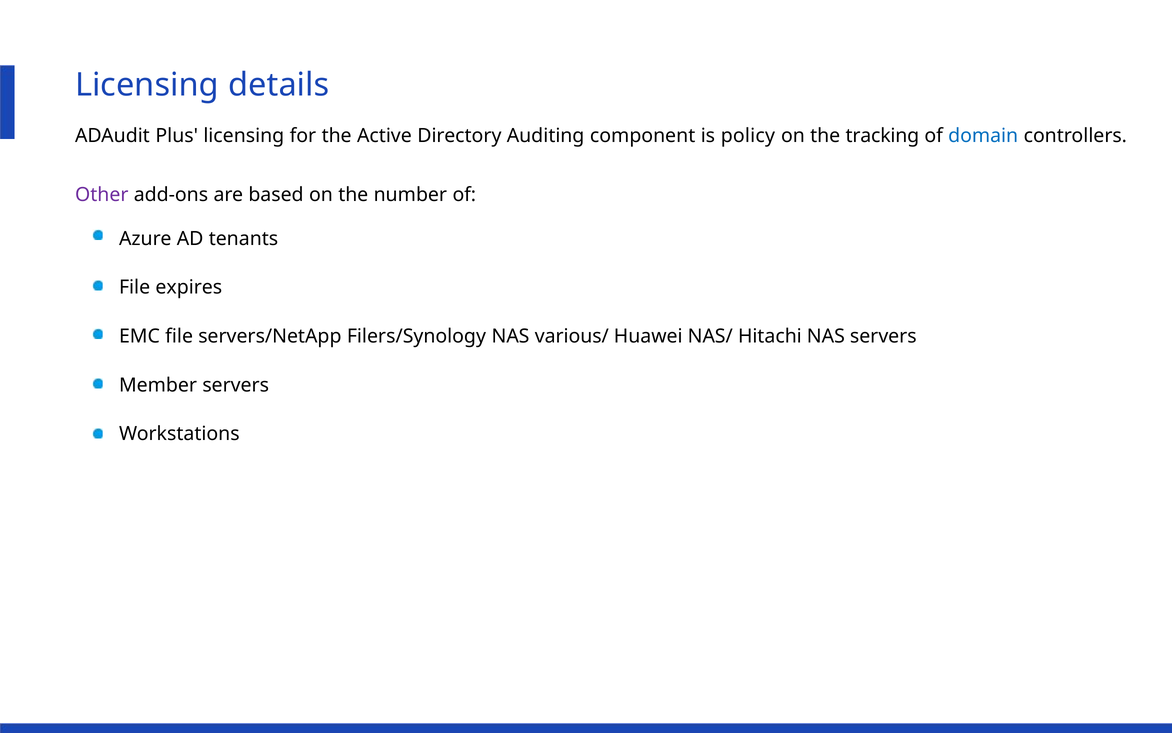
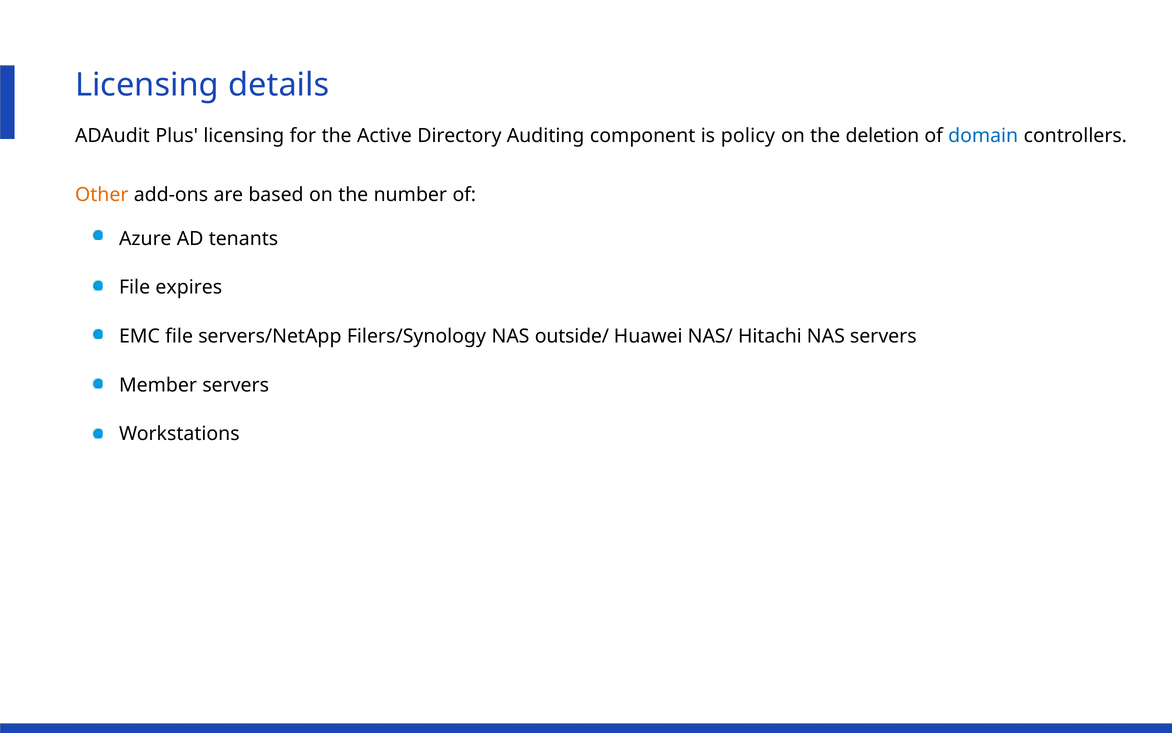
tracking: tracking -> deletion (882, 136)
Other colour: purple -> orange (102, 195)
various/: various/ -> outside/ (572, 336)
